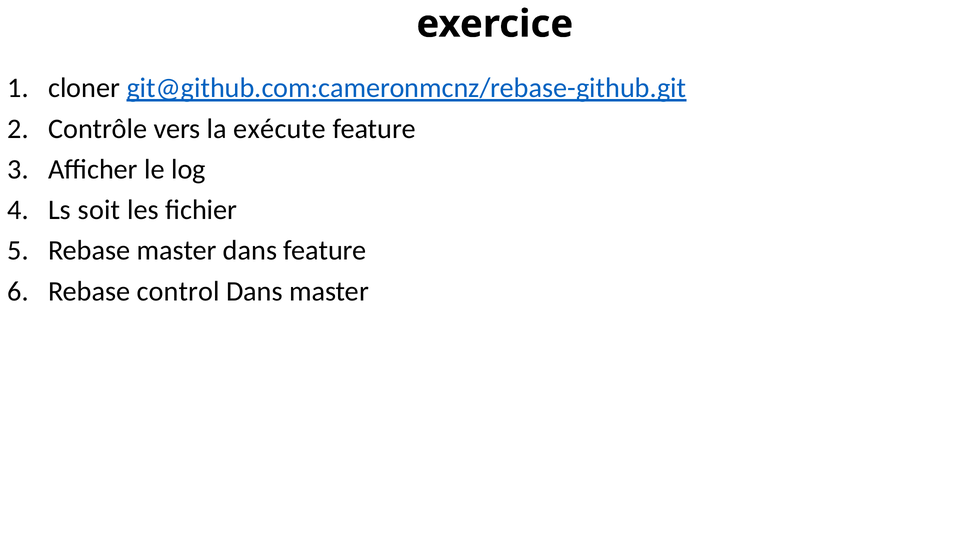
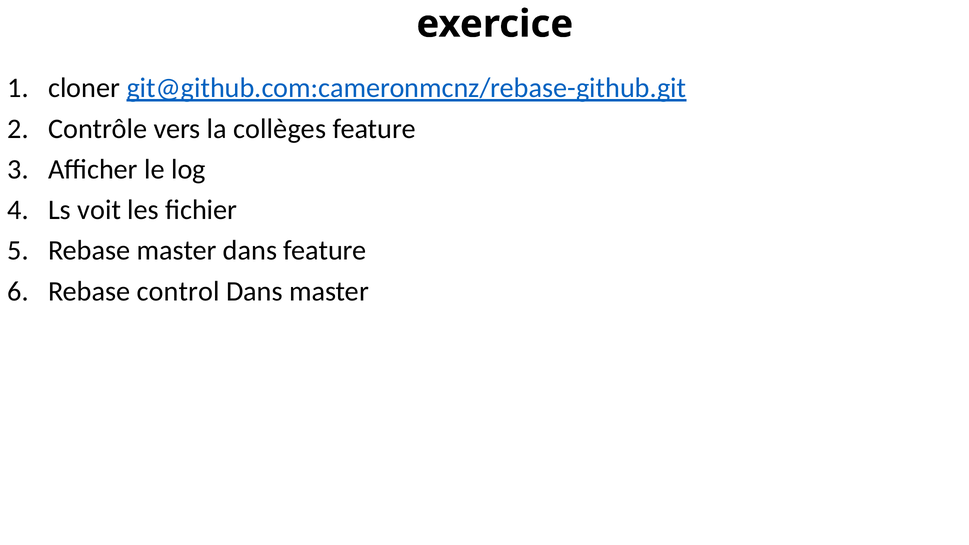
exécute: exécute -> collèges (280, 129)
soit: soit -> voit (99, 210)
